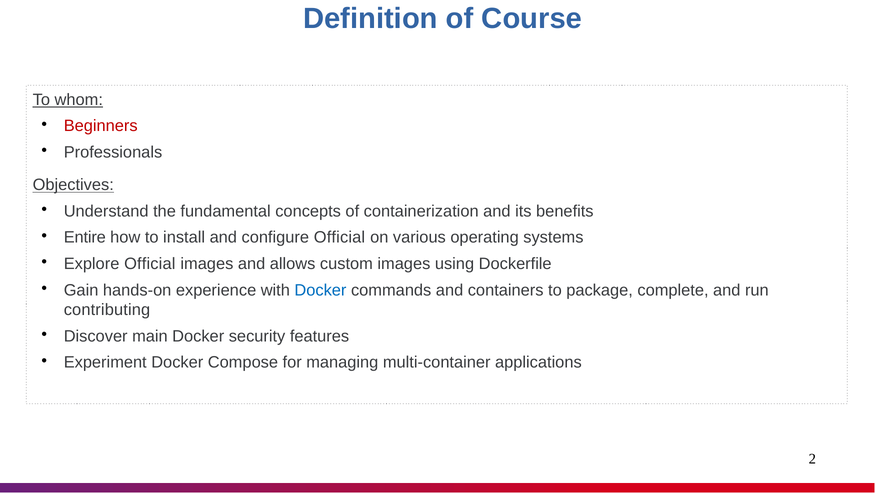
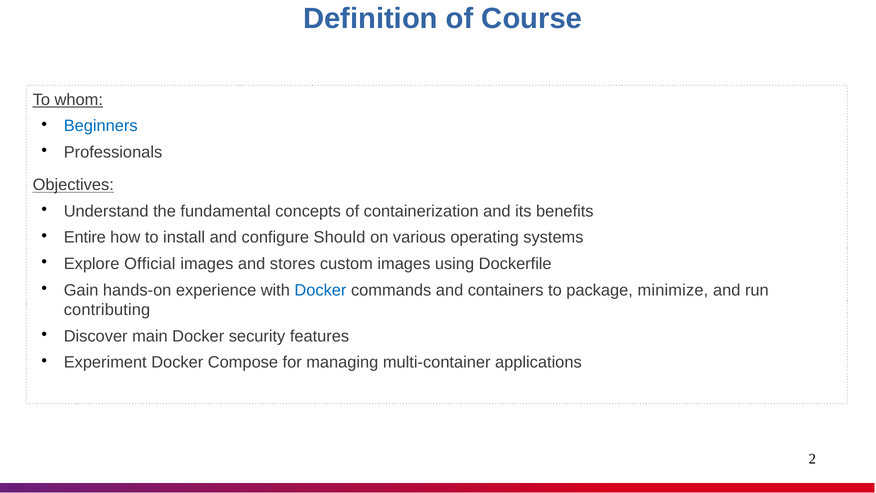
Beginners colour: red -> blue (101, 126)
configure Official: Official -> Should (339, 237)
allows: allows -> stores (293, 264)
complete: complete -> minimize (673, 290)
